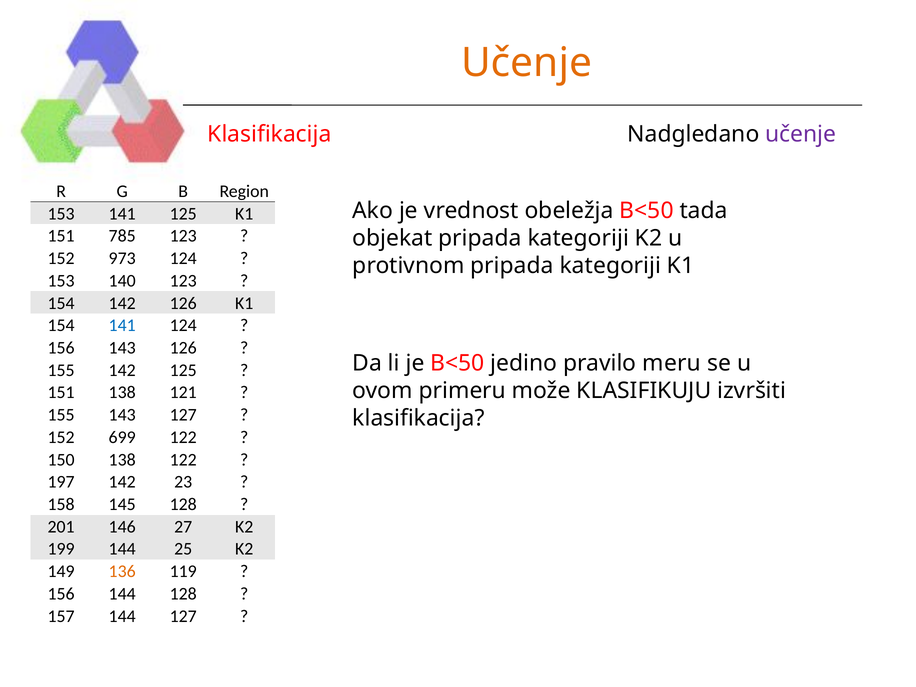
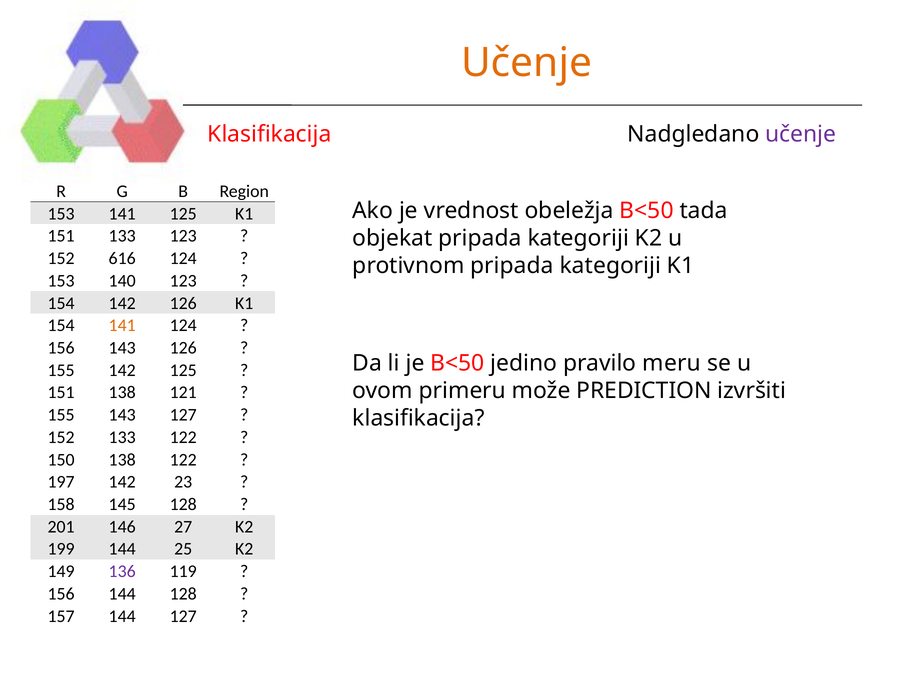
151 785: 785 -> 133 (122, 236)
973: 973 -> 616 (122, 258)
141 colour: blue -> orange (122, 326)
KLASIFIKUJU: KLASIFIKUJU -> PREDICTION (644, 391)
152 699: 699 -> 133 (122, 437)
136 colour: orange -> purple (122, 571)
